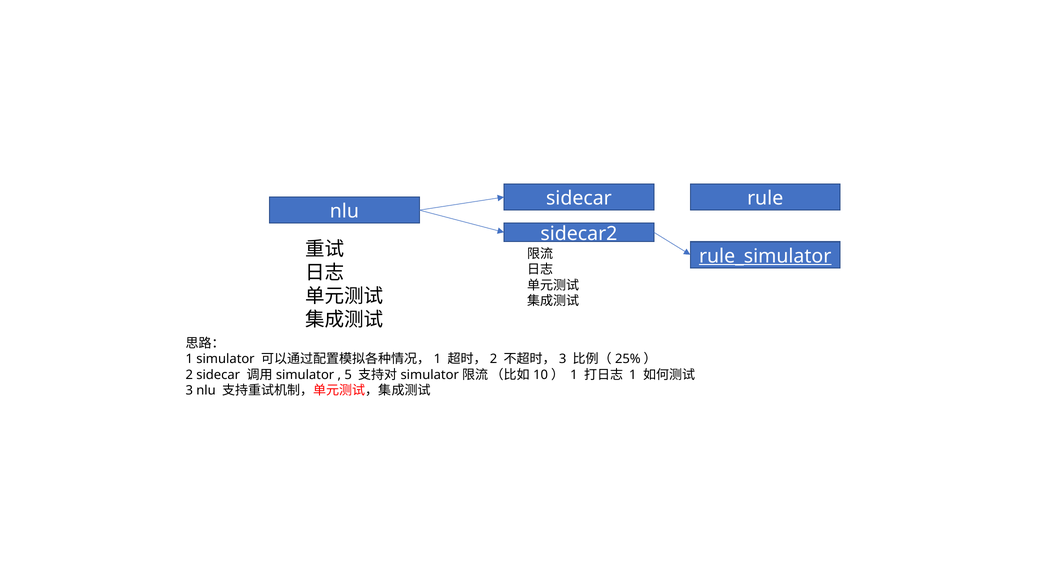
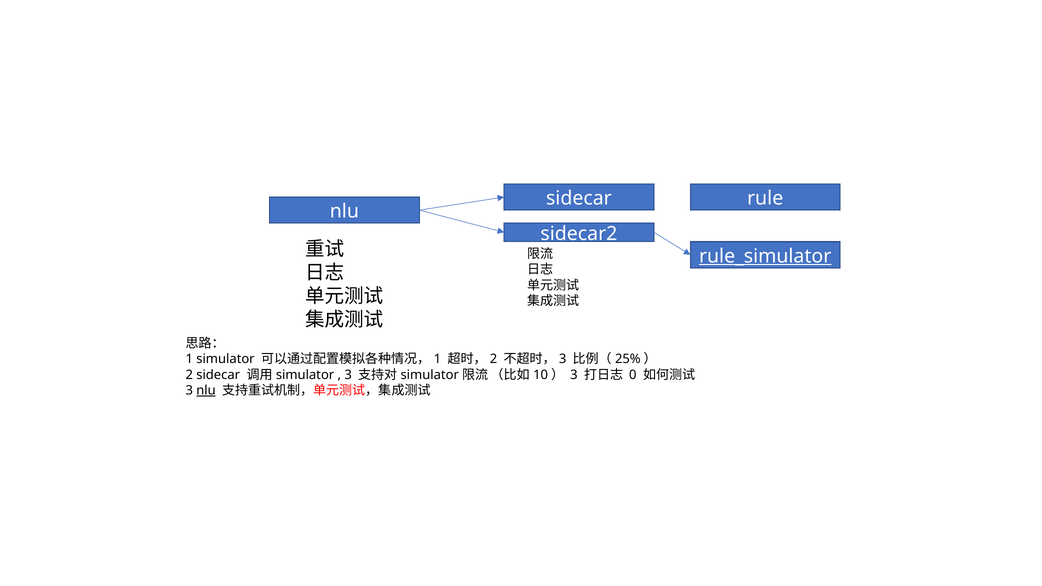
5: 5 -> 3 (348, 375)
1: 1 -> 3 (574, 375)
1: 1 -> 0 (633, 375)
nlu underline: none -> present (206, 390)
